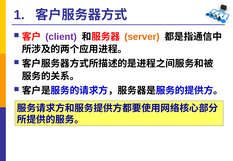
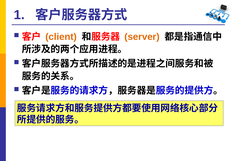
client colour: purple -> orange (61, 37)
